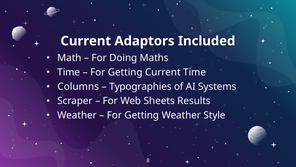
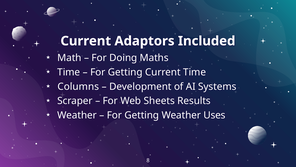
Typographies: Typographies -> Development (140, 86)
Style: Style -> Uses (215, 115)
